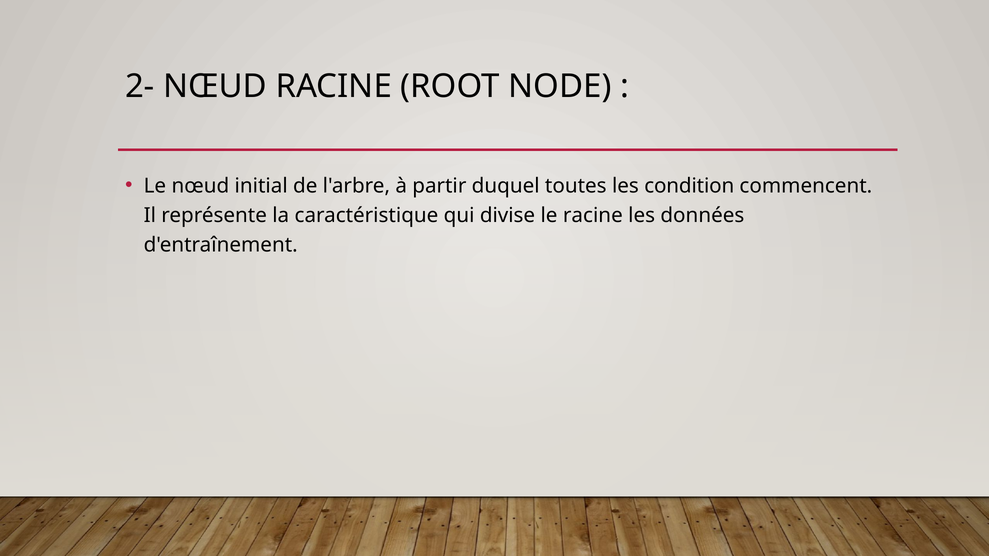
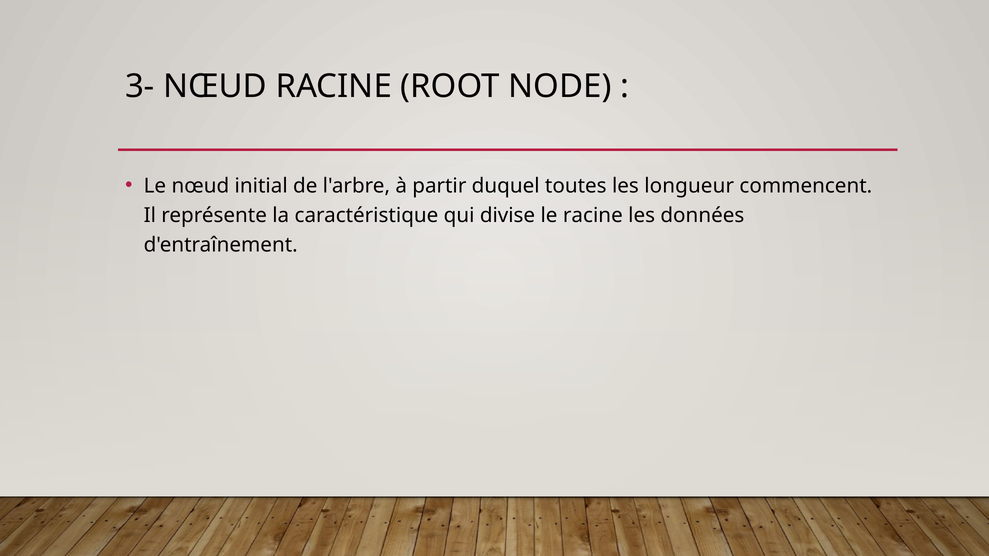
2-: 2- -> 3- (140, 87)
condition: condition -> longueur (689, 186)
